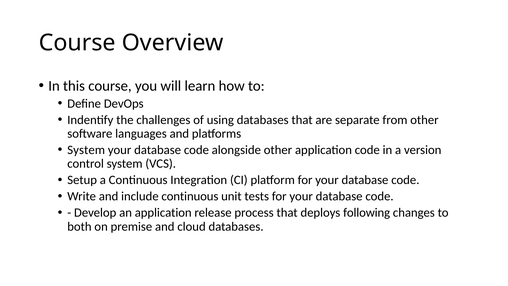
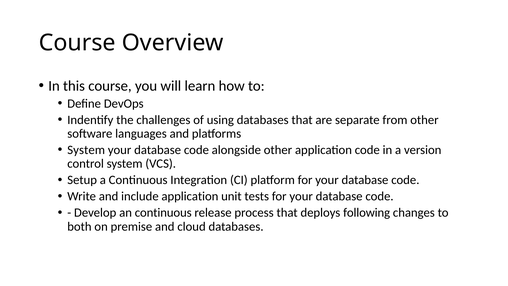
include continuous: continuous -> application (190, 196)
an application: application -> continuous (163, 213)
